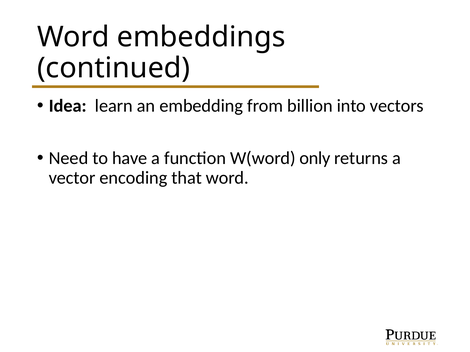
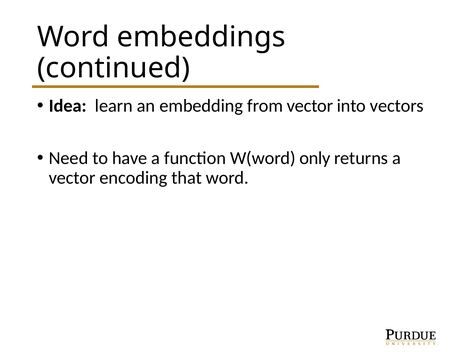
from billion: billion -> vector (310, 106)
